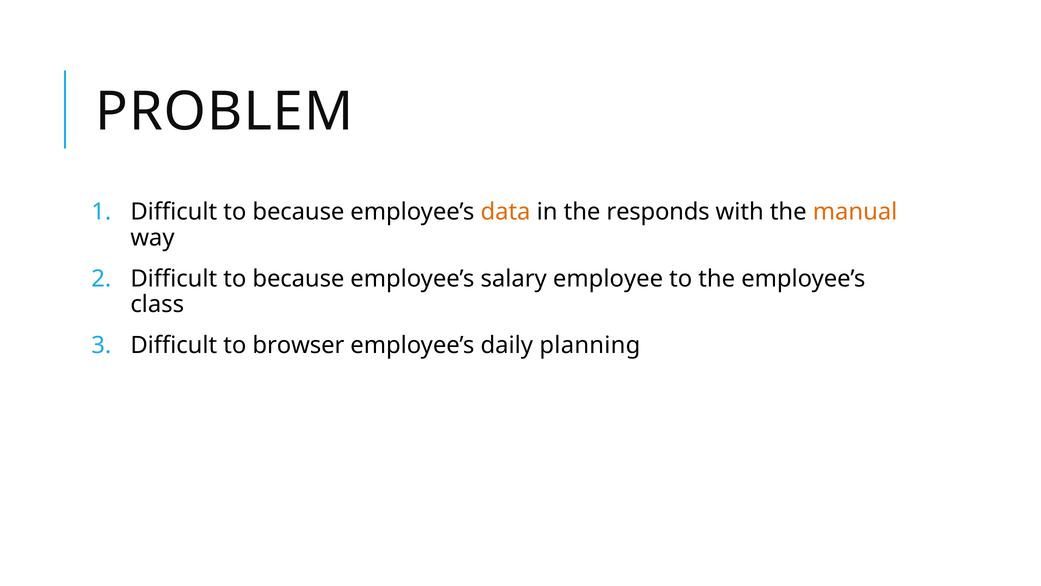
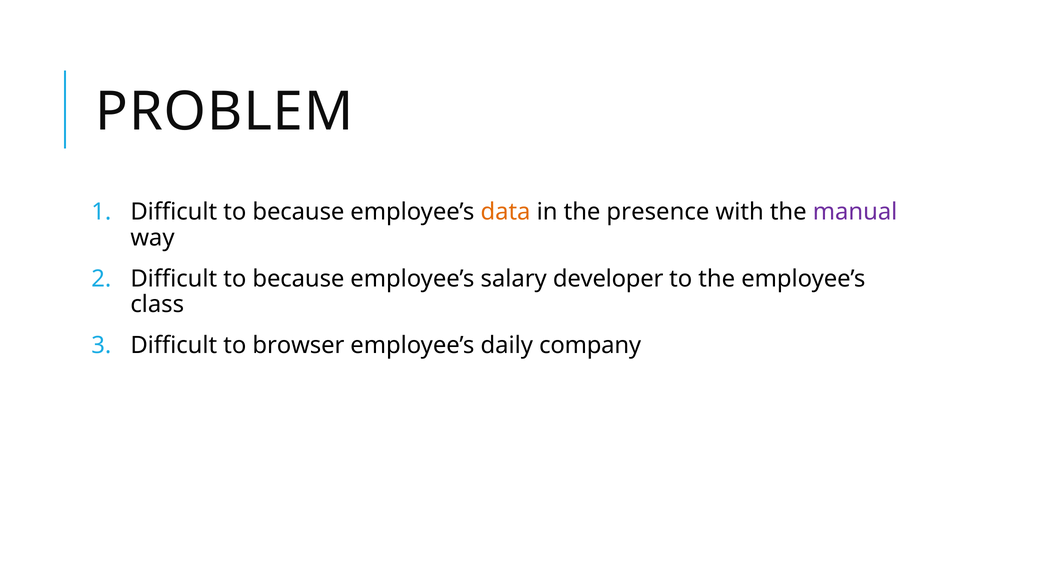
responds: responds -> presence (658, 212)
manual colour: orange -> purple (855, 212)
employee: employee -> developer (608, 279)
planning: planning -> company (590, 345)
